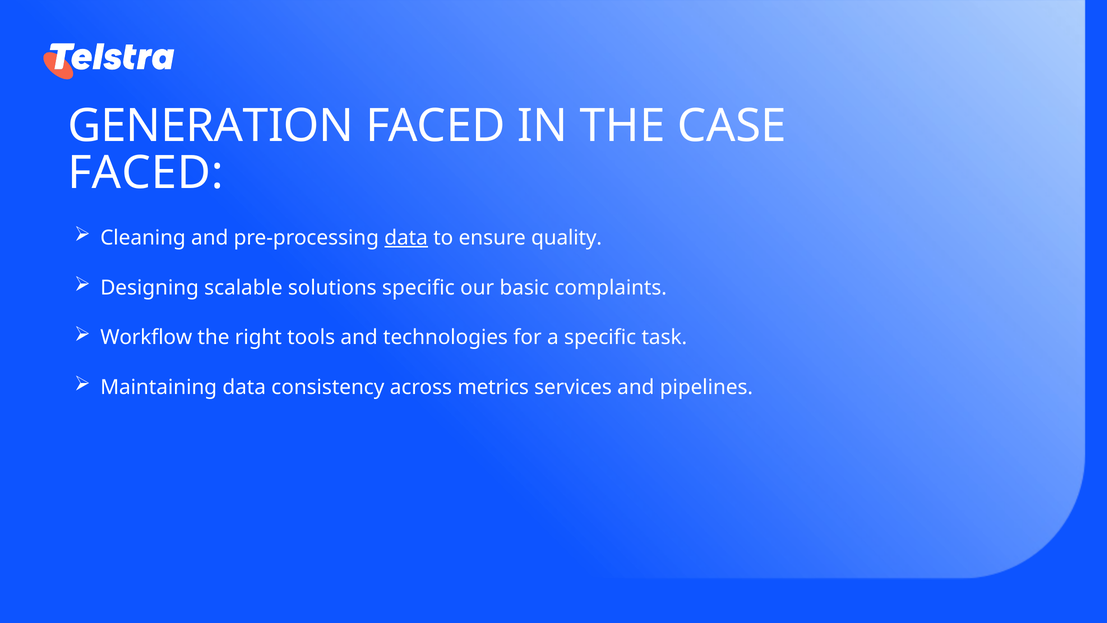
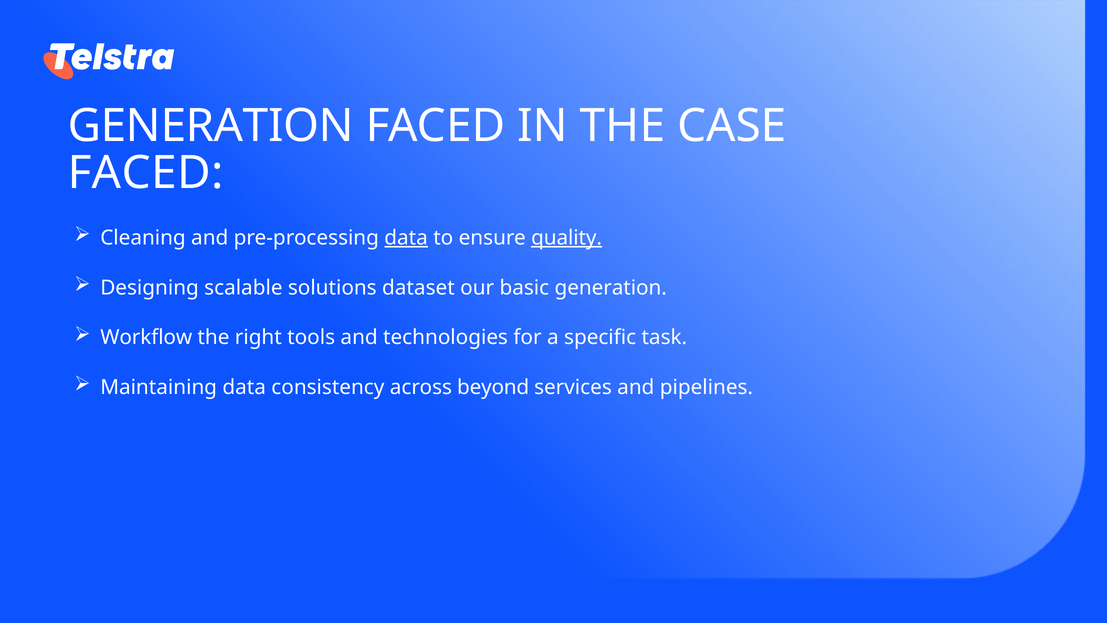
quality underline: none -> present (567, 238)
solutions specific: specific -> dataset (418, 288)
basic complaints: complaints -> generation (611, 288)
metrics: metrics -> beyond (493, 387)
